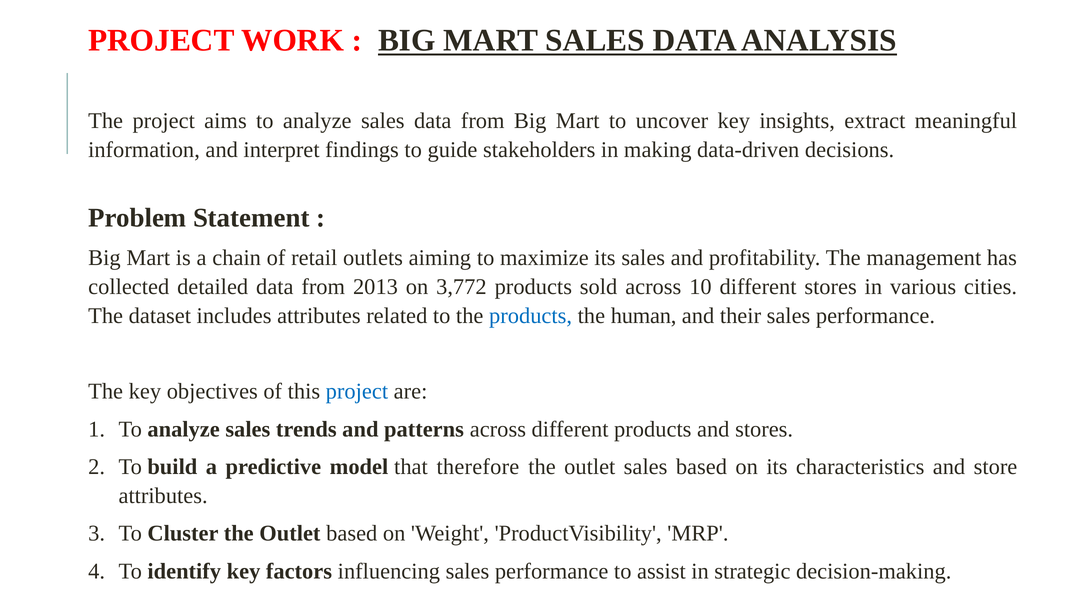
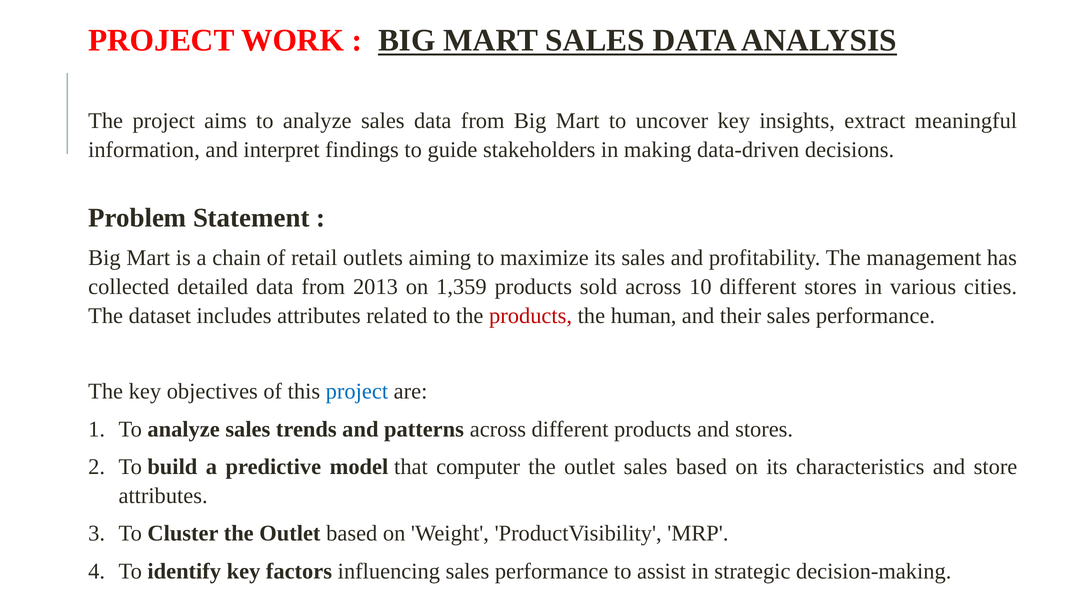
3,772: 3,772 -> 1,359 (461, 287)
products colour: blue -> red (531, 316)
therefore: therefore -> computer (478, 467)
